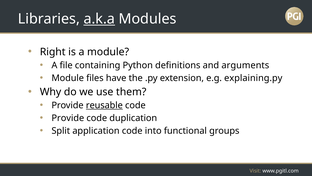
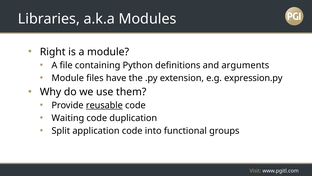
a.k.a underline: present -> none (99, 19)
explaining.py: explaining.py -> expression.py (253, 78)
Provide: Provide -> Waiting (68, 118)
